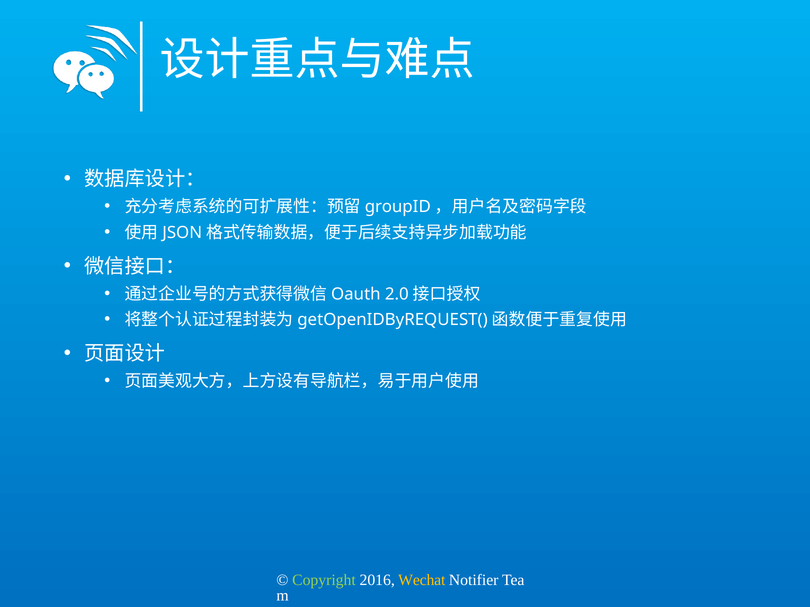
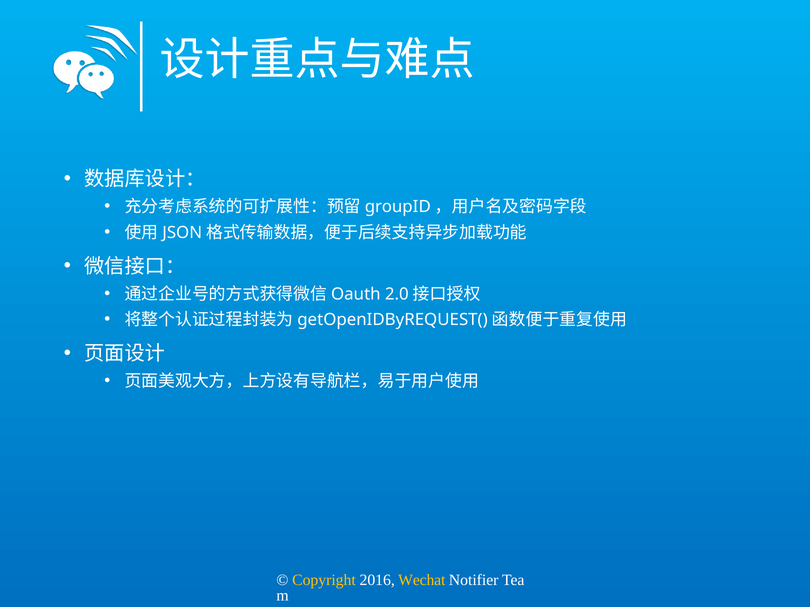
Copyright colour: light green -> yellow (324, 580)
